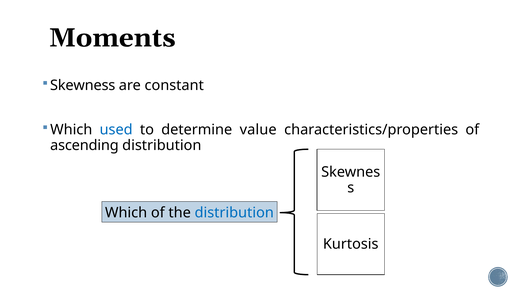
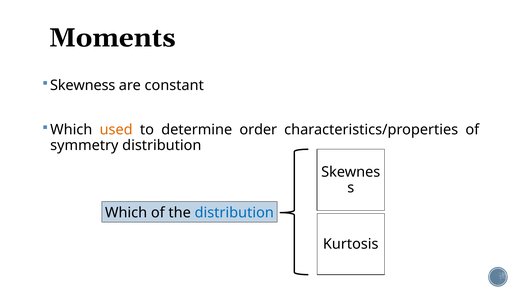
used colour: blue -> orange (116, 130)
value: value -> order (258, 130)
ascending: ascending -> symmetry (84, 145)
